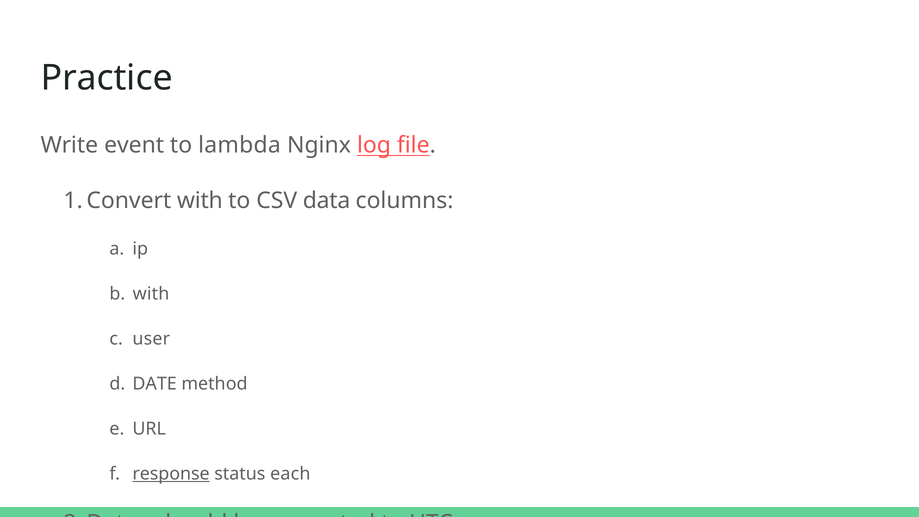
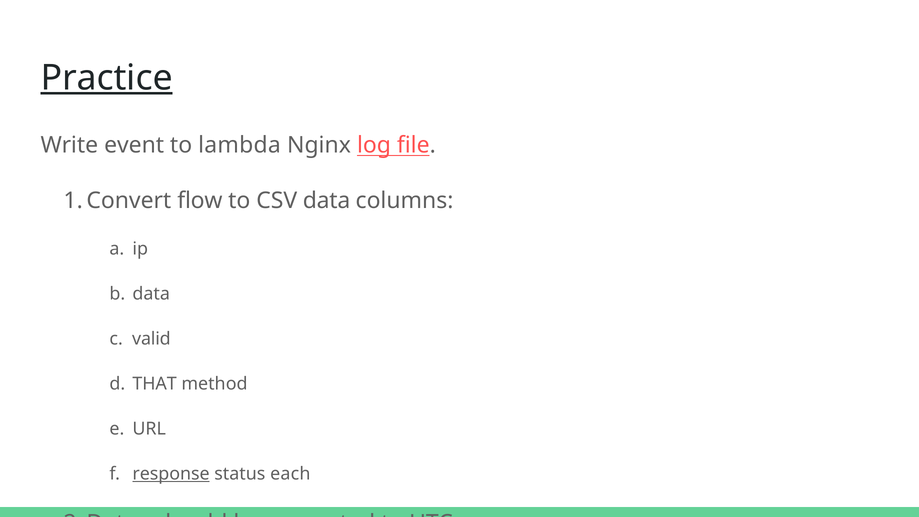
Practice underline: none -> present (107, 78)
with: with -> flow (200, 201)
with: with -> data (151, 294)
user: user -> valid (151, 339)
DATE: DATE -> THAT (155, 384)
